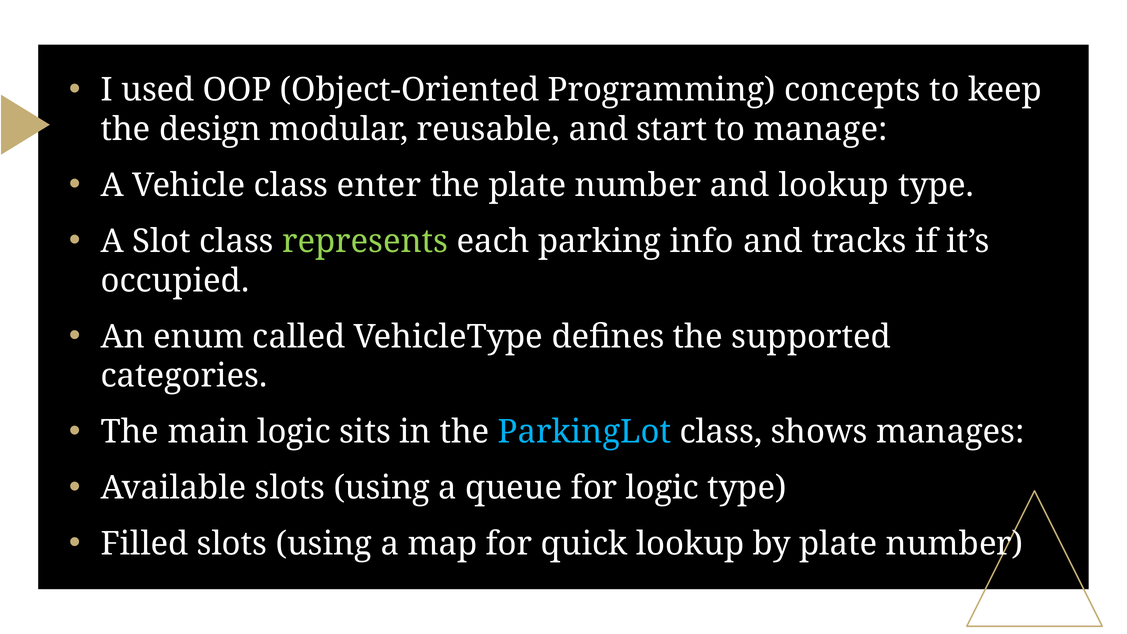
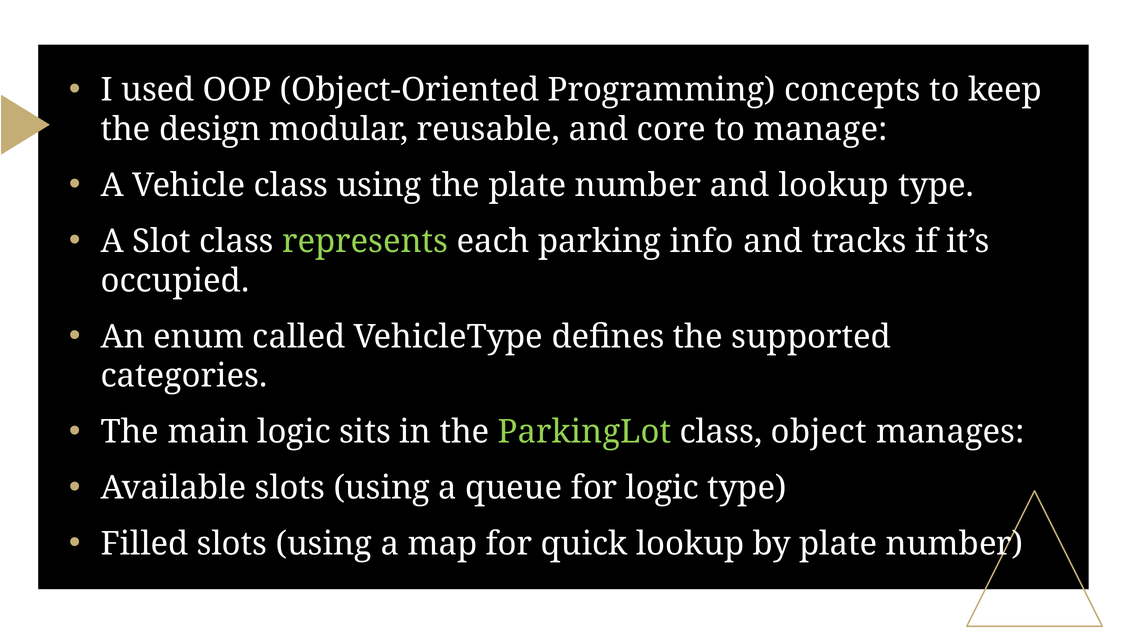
start: start -> core (671, 129)
class enter: enter -> using (379, 185)
ParkingLot colour: light blue -> light green (585, 432)
shows: shows -> object (819, 432)
